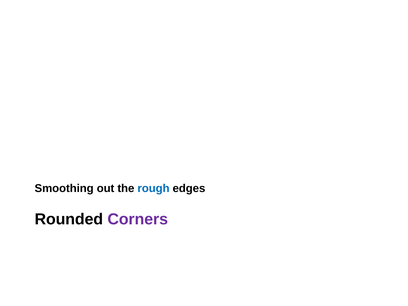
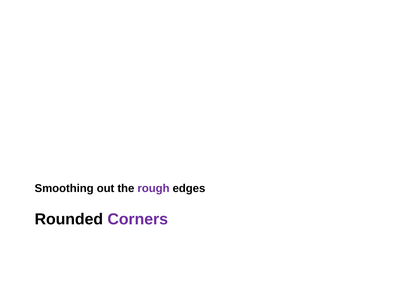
rough colour: blue -> purple (154, 189)
